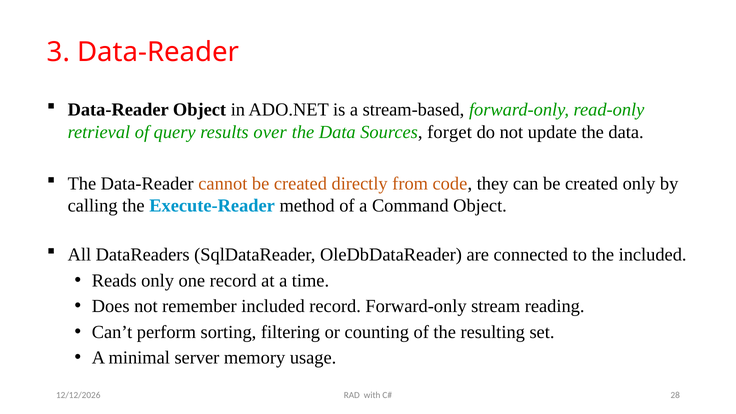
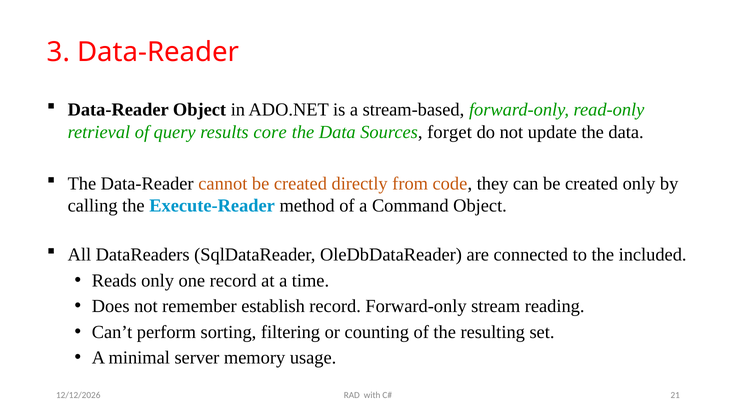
over: over -> core (270, 132)
remember included: included -> establish (273, 306)
28: 28 -> 21 (675, 395)
